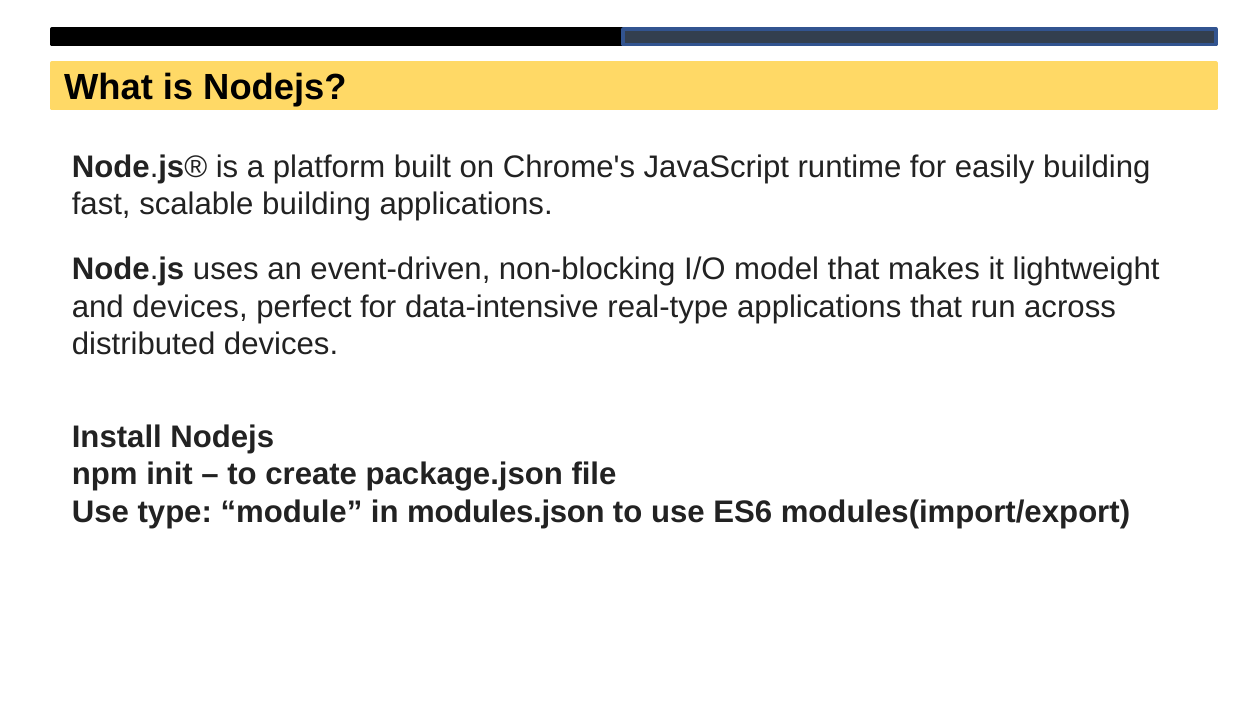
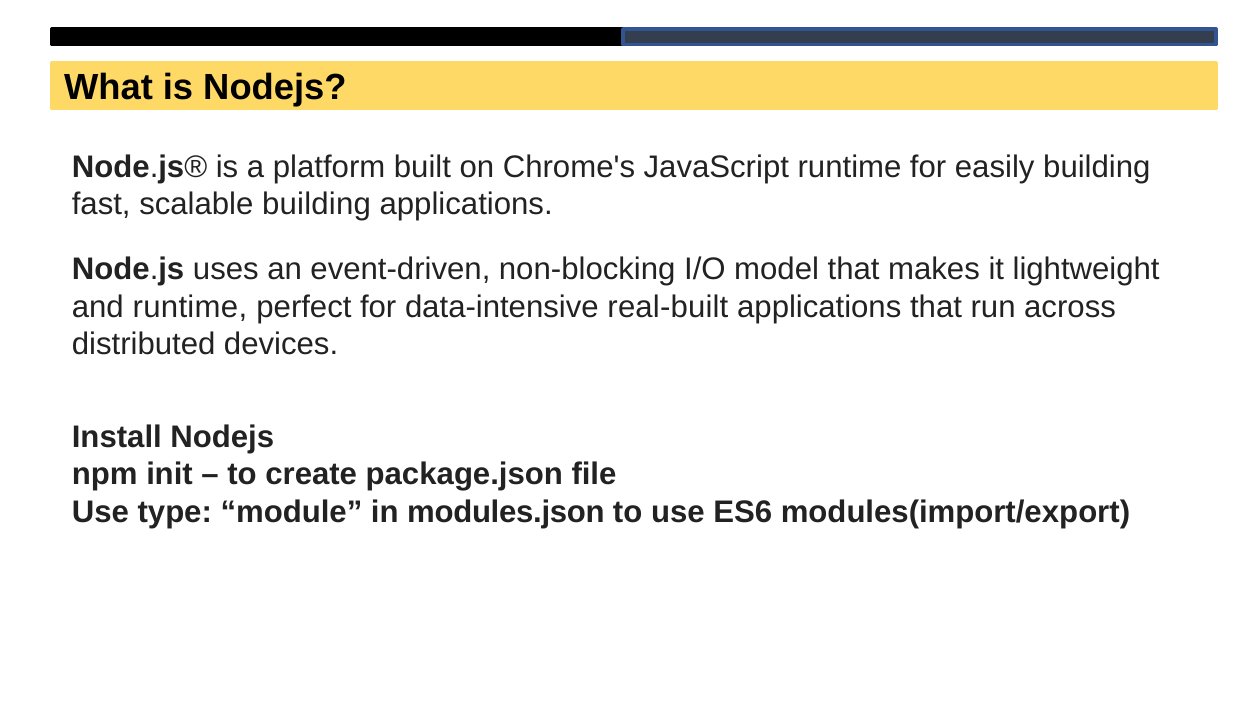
and devices: devices -> runtime (190, 307)
real-type: real-type -> real-built (668, 307)
